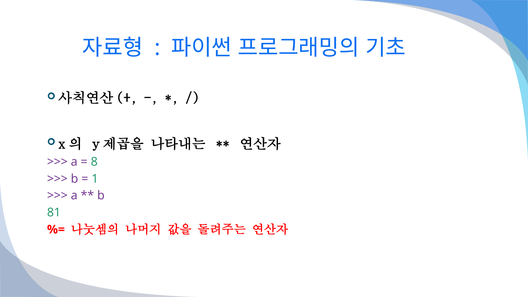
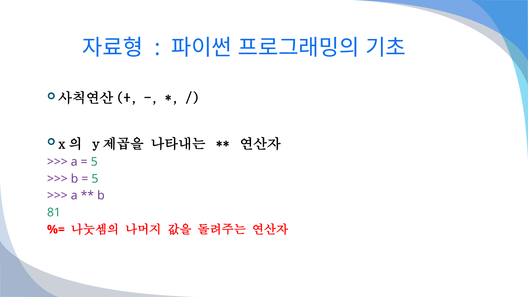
8: 8 -> 5 (94, 162)
1: 1 -> 5 (95, 179)
